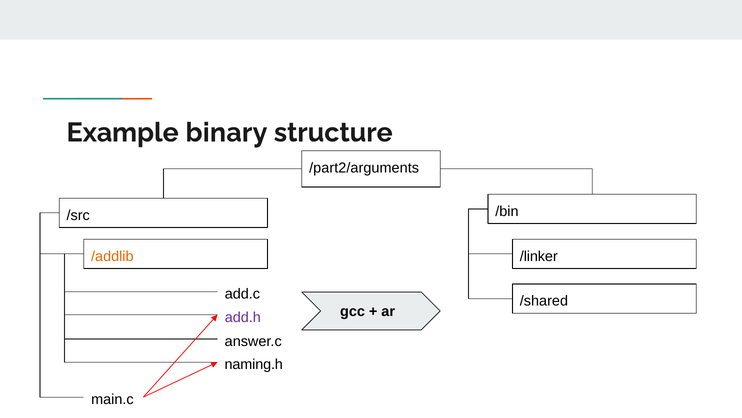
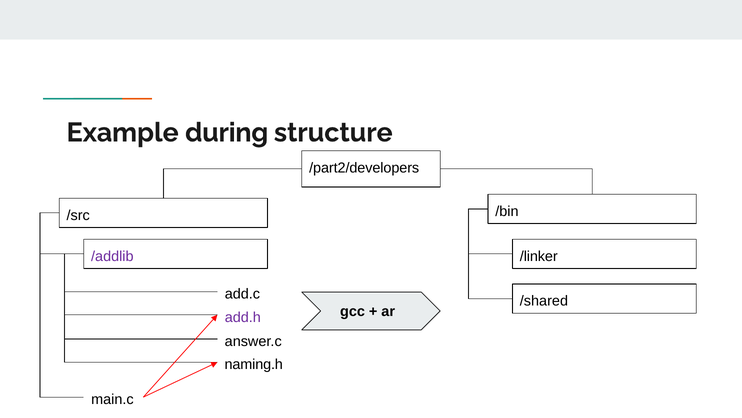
binary: binary -> during (227, 132)
/part2/arguments: /part2/arguments -> /part2/developers (364, 168)
/addlib colour: orange -> purple (112, 256)
